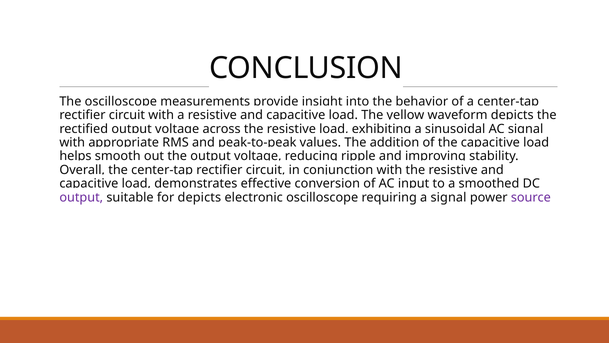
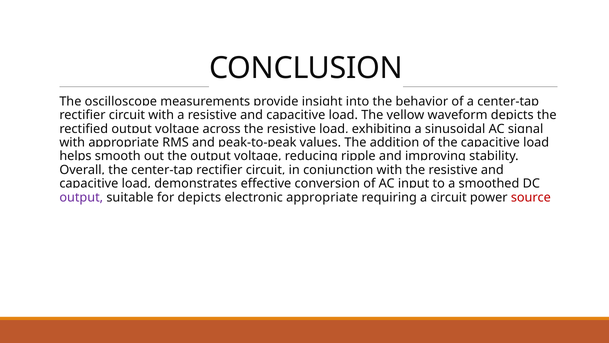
electronic oscilloscope: oscilloscope -> appropriate (322, 197)
a signal: signal -> circuit (449, 197)
source colour: purple -> red (531, 197)
